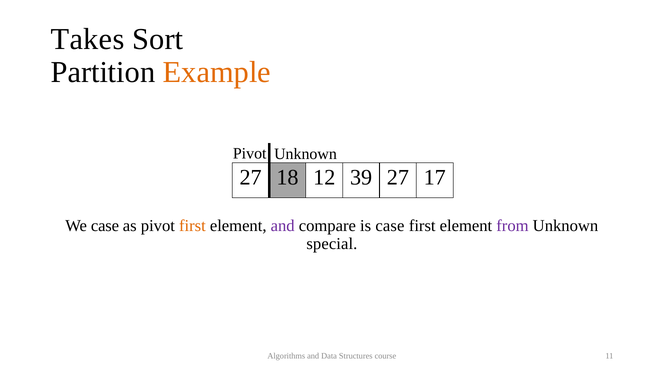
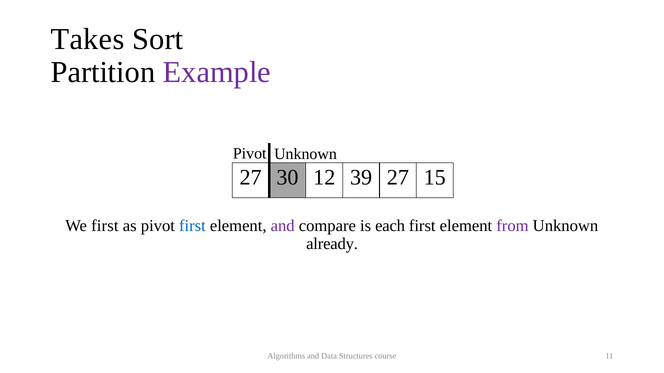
Example colour: orange -> purple (217, 72)
18: 18 -> 30 (287, 178)
17: 17 -> 15 (435, 178)
We case: case -> first (105, 226)
first colour: orange -> blue (192, 226)
is case: case -> each (390, 226)
special: special -> already (332, 244)
